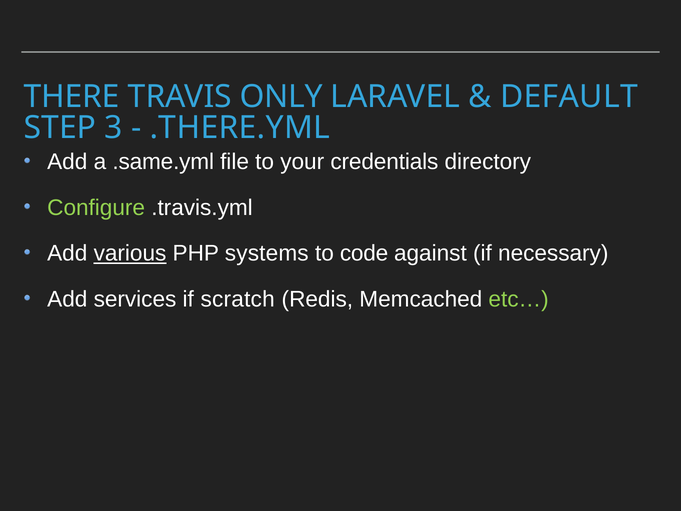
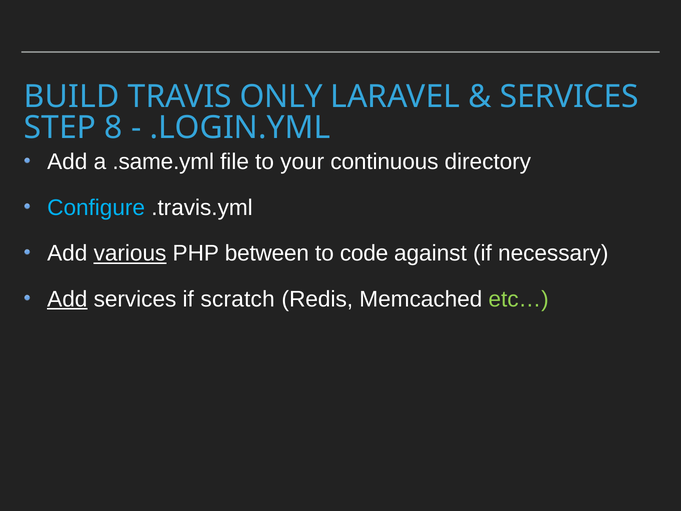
THERE: THERE -> BUILD (72, 97)
DEFAULT: DEFAULT -> SERVICES (569, 97)
3: 3 -> 8 (114, 127)
.THERE.YML: .THERE.YML -> .LOGIN.YML (240, 127)
credentials: credentials -> continuous (384, 162)
Configure colour: light green -> light blue (96, 208)
systems: systems -> between (267, 253)
Add underline: none -> present (67, 299)
